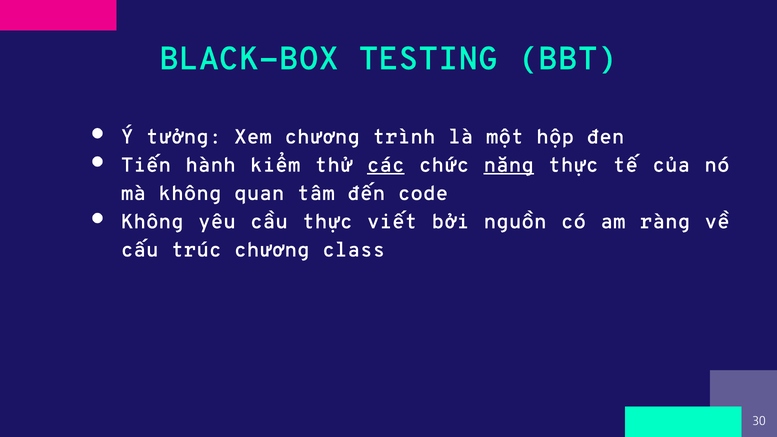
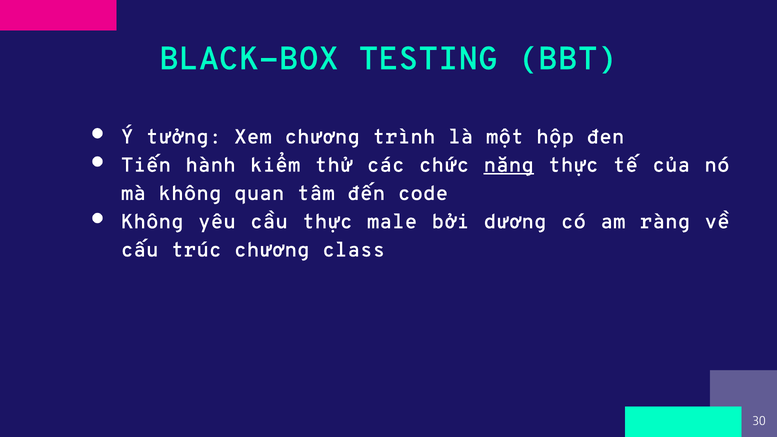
các underline: present -> none (386, 165)
viết: viết -> male (392, 222)
nguồn: nguồn -> dương (515, 222)
